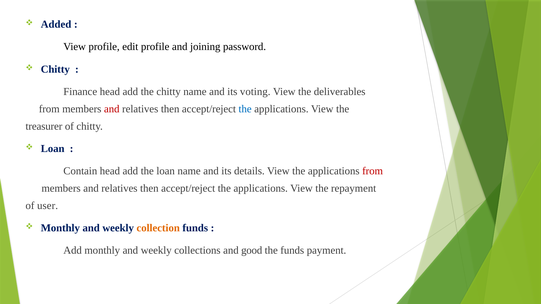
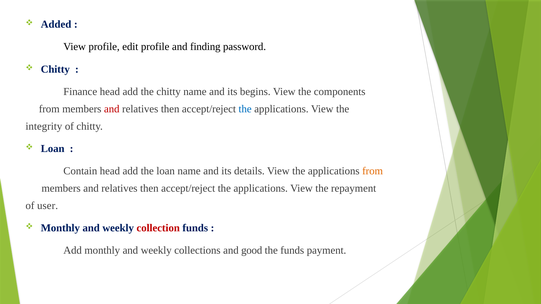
joining: joining -> finding (205, 47)
voting: voting -> begins (255, 92)
deliverables: deliverables -> components (340, 92)
treasurer: treasurer -> integrity (44, 126)
from colour: red -> orange (373, 171)
collection colour: orange -> red (158, 228)
